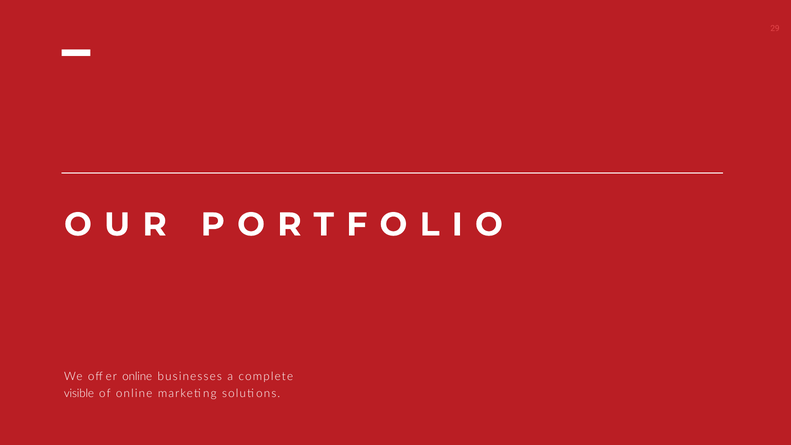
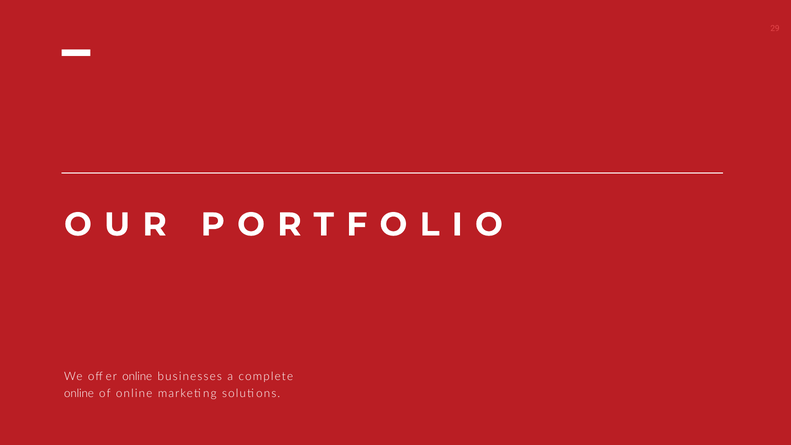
visible: visible -> online (79, 393)
